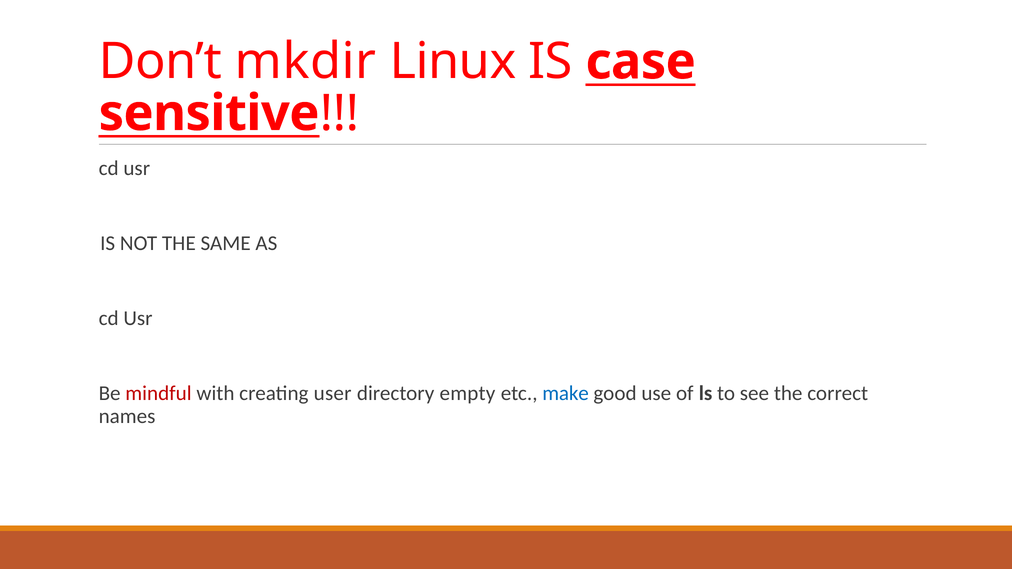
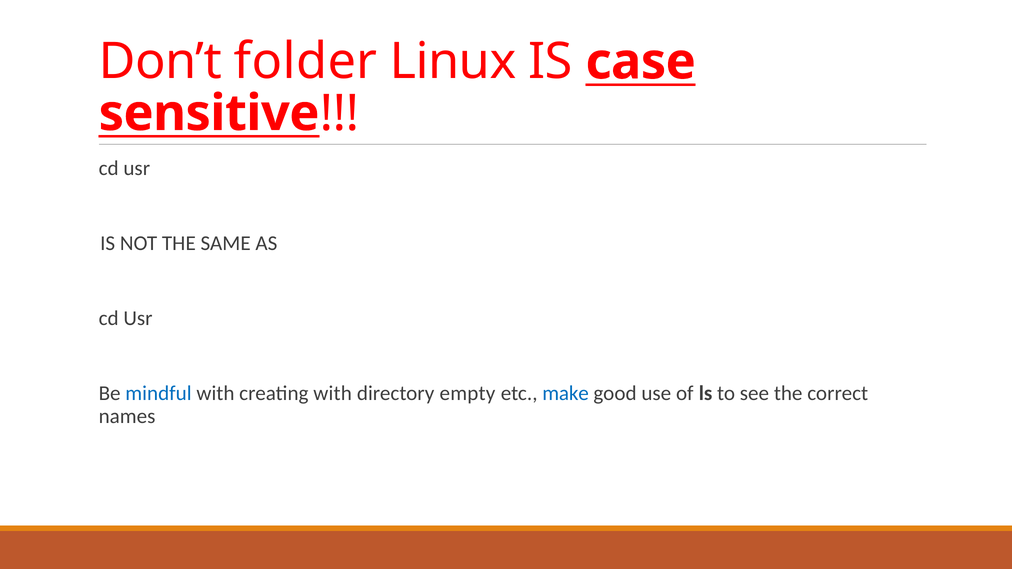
mkdir: mkdir -> folder (306, 62)
mindful colour: red -> blue (158, 394)
creating user: user -> with (333, 394)
